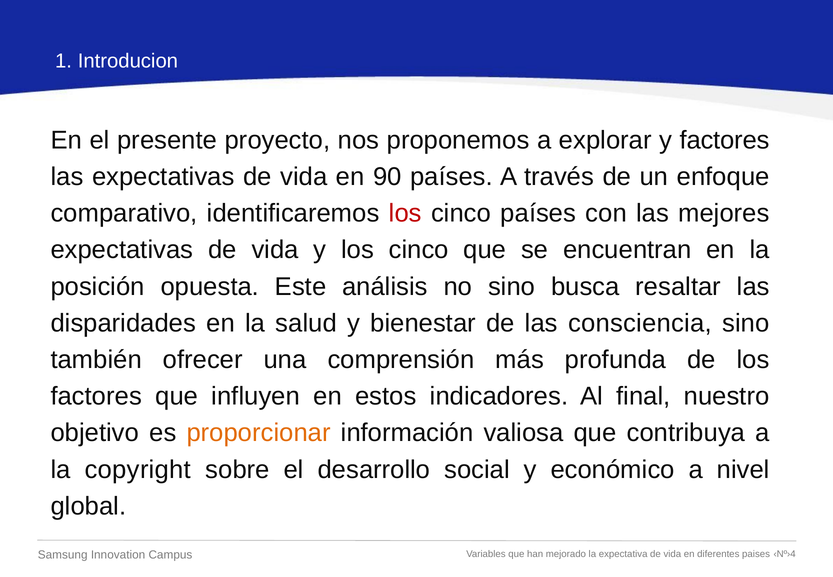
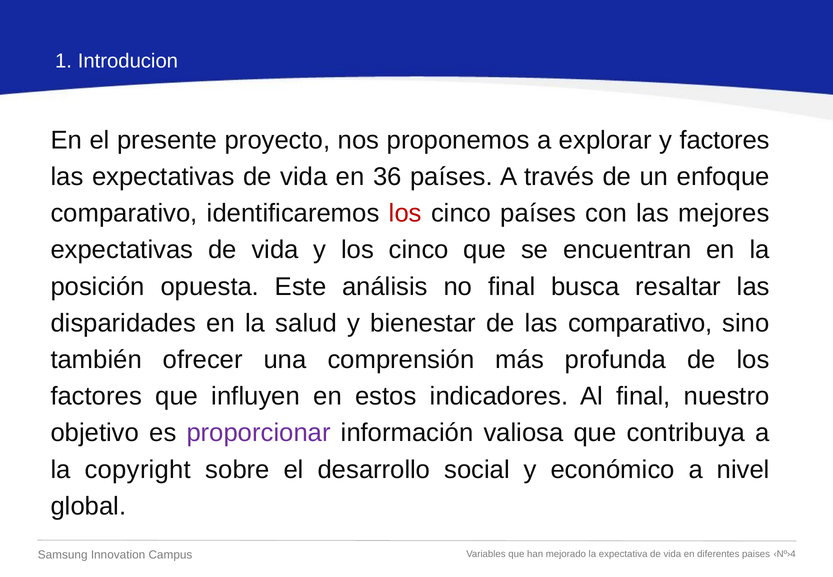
90: 90 -> 36 (387, 177)
no sino: sino -> final (512, 287)
las consciencia: consciencia -> comparativo (640, 323)
proporcionar colour: orange -> purple (259, 433)
